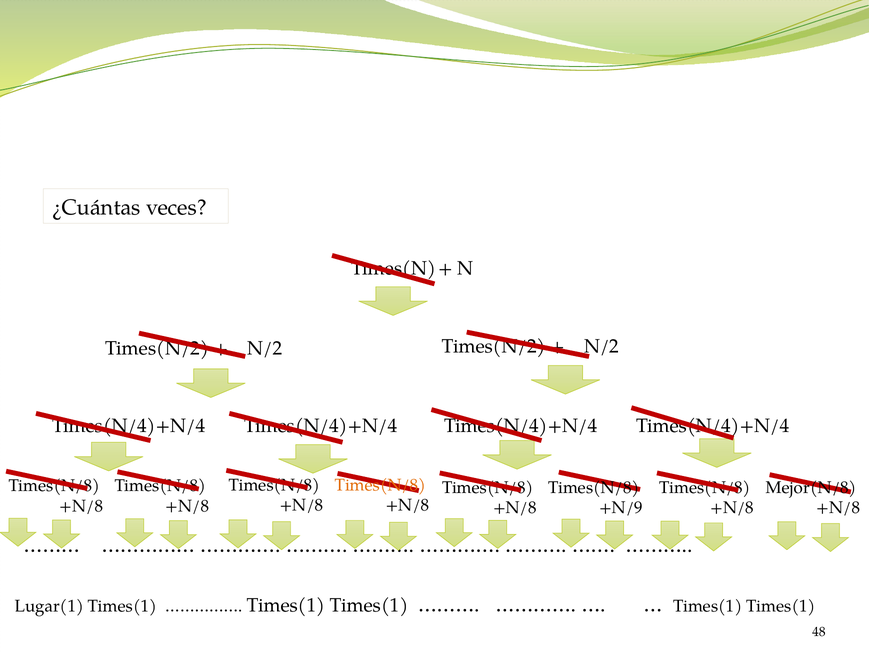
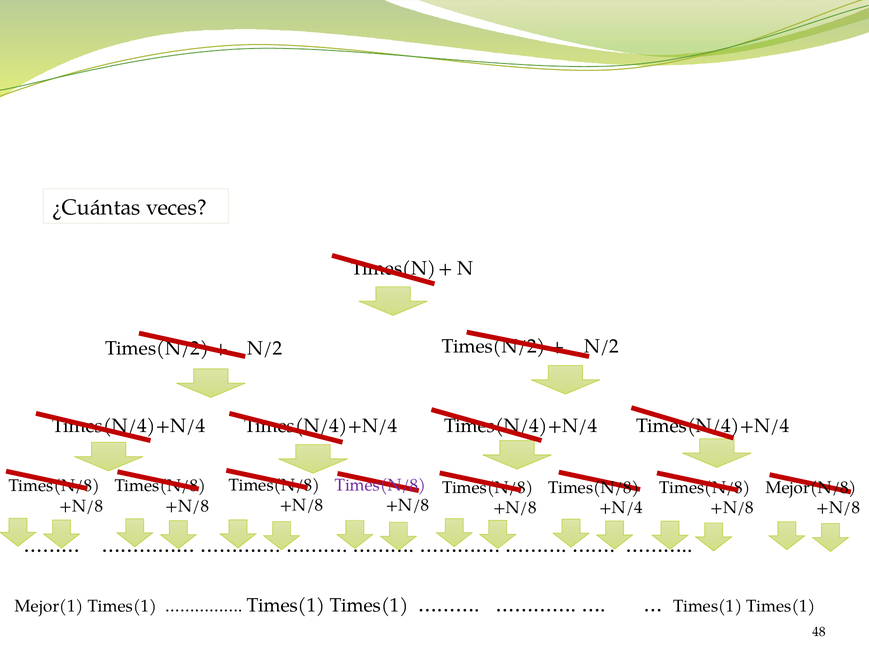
Times(N/8 colour: orange -> purple (380, 485)
+N/9: +N/9 -> +N/4 (621, 508)
Lugar(1: Lugar(1 -> Mejor(1 (49, 606)
